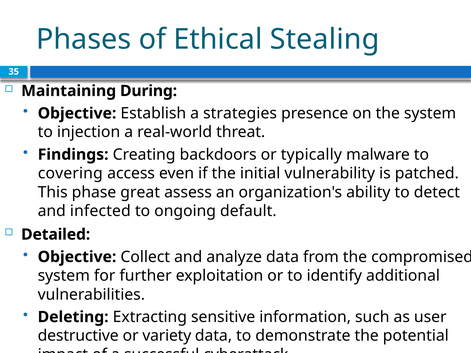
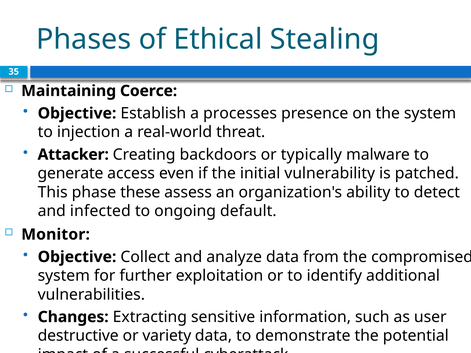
During: During -> Coerce (149, 91)
strategies: strategies -> processes (240, 113)
Findings: Findings -> Attacker (73, 155)
covering: covering -> generate (70, 174)
great: great -> these (140, 192)
Detailed: Detailed -> Monitor (56, 235)
Deleting: Deleting -> Changes (73, 317)
